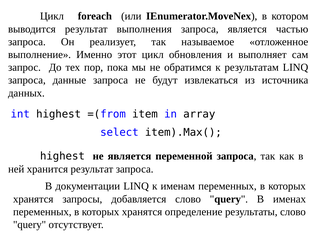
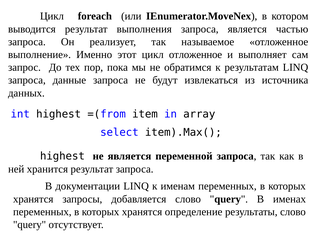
цикл обновления: обновления -> отложенное (195, 54)
